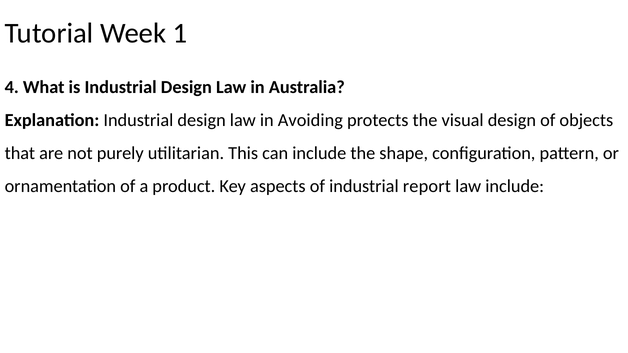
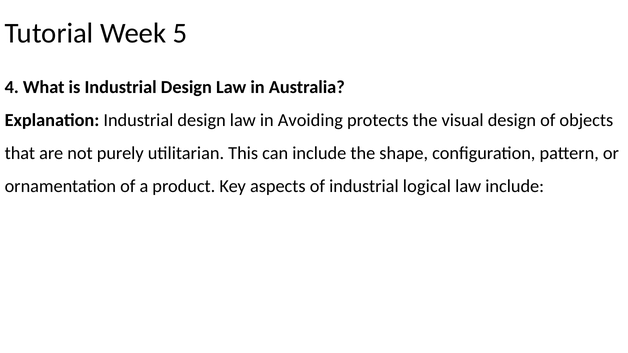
1: 1 -> 5 (180, 33)
report: report -> logical (427, 186)
